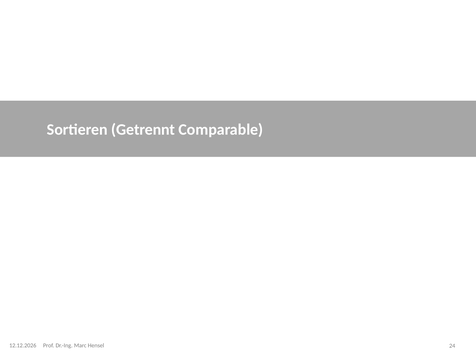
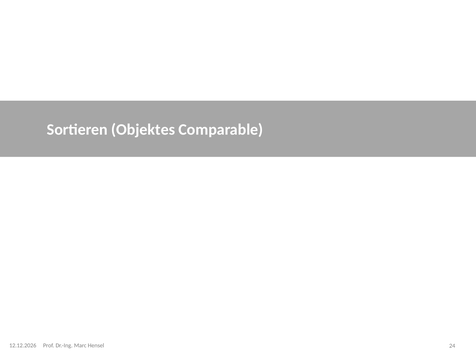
Getrennt: Getrennt -> Objektes (143, 129)
